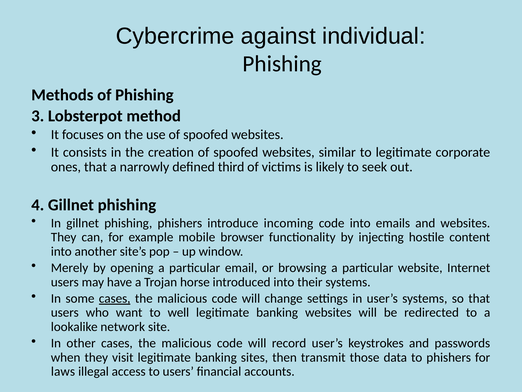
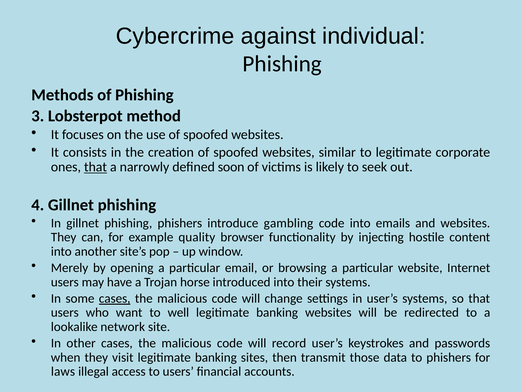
that underline: none -> present (96, 167)
third: third -> soon (231, 167)
incoming: incoming -> gambling (289, 223)
mobile: mobile -> quality (197, 237)
